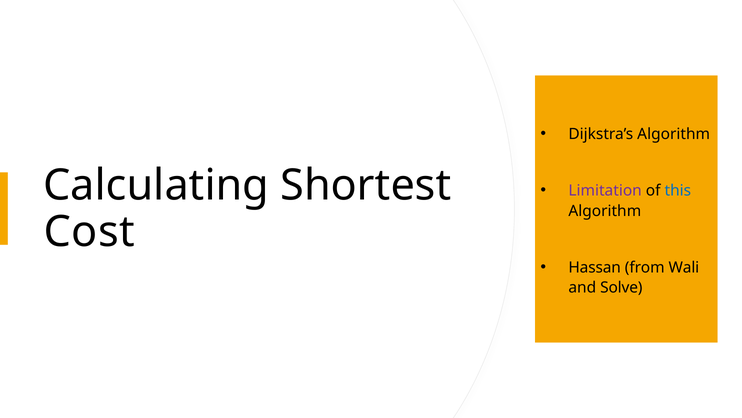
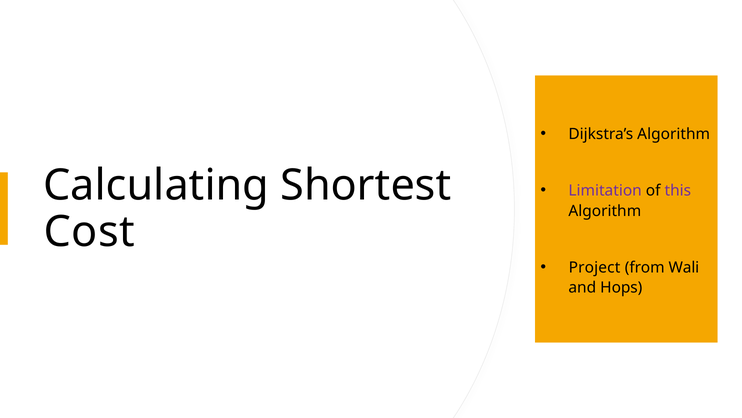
this colour: blue -> purple (678, 190)
Hassan: Hassan -> Project (595, 267)
Solve: Solve -> Hops (621, 287)
